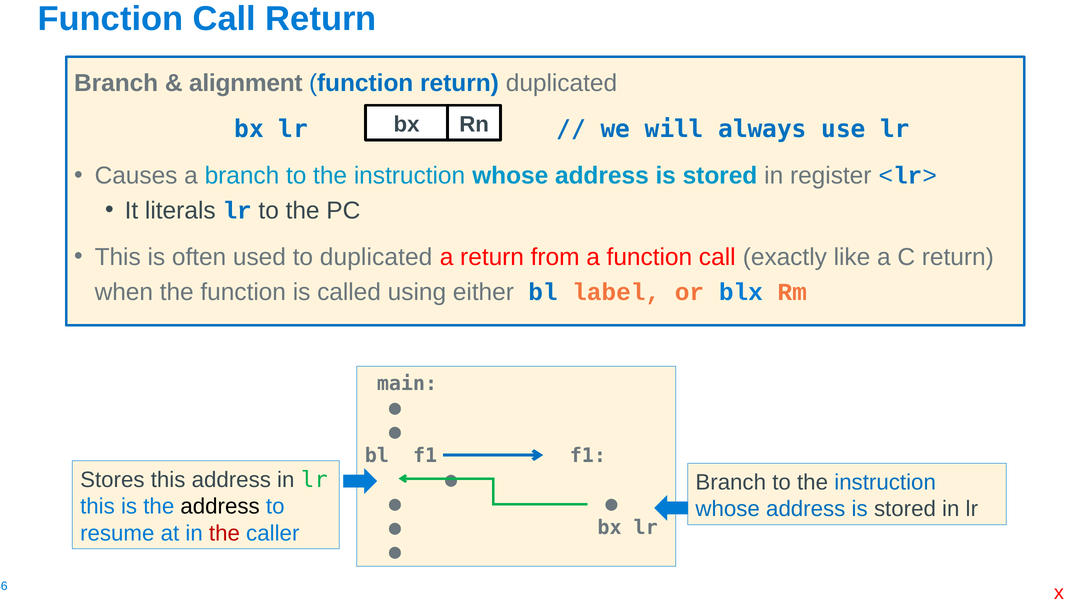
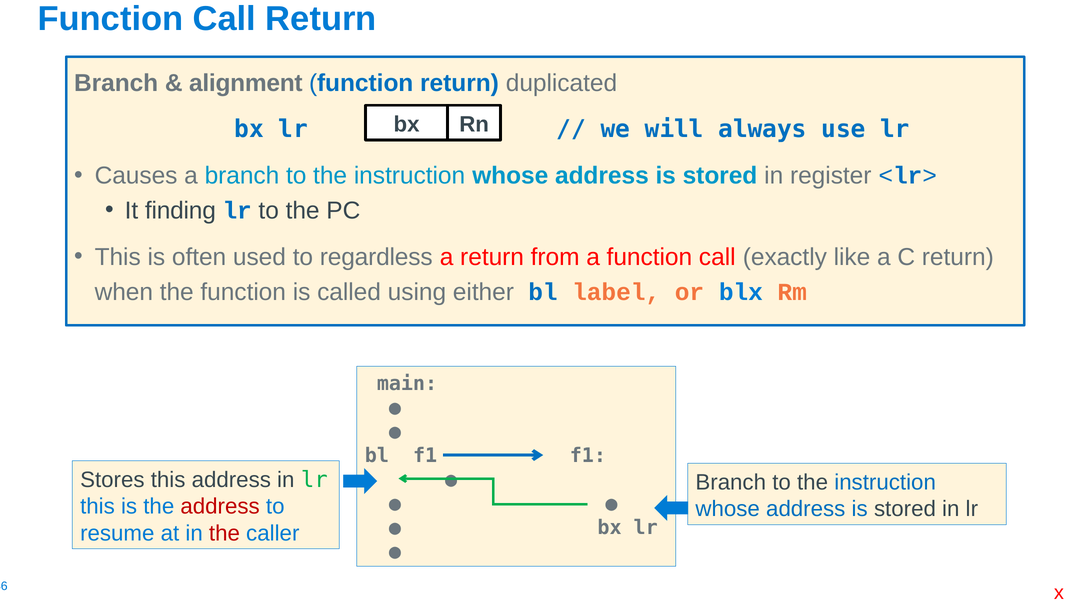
literals: literals -> finding (180, 211)
to duplicated: duplicated -> regardless (376, 257)
address colour: black -> red (220, 507)
